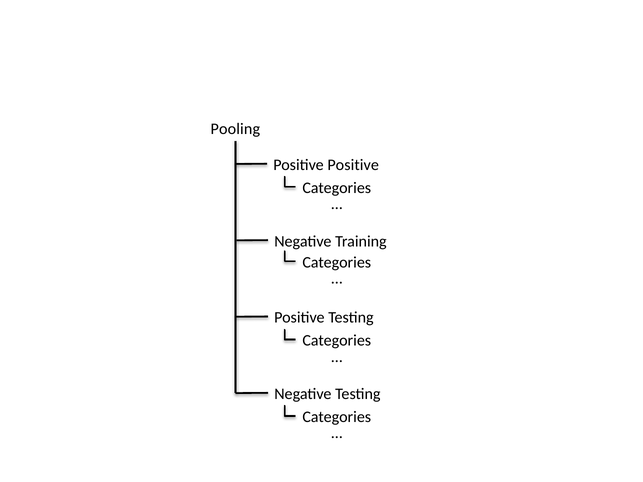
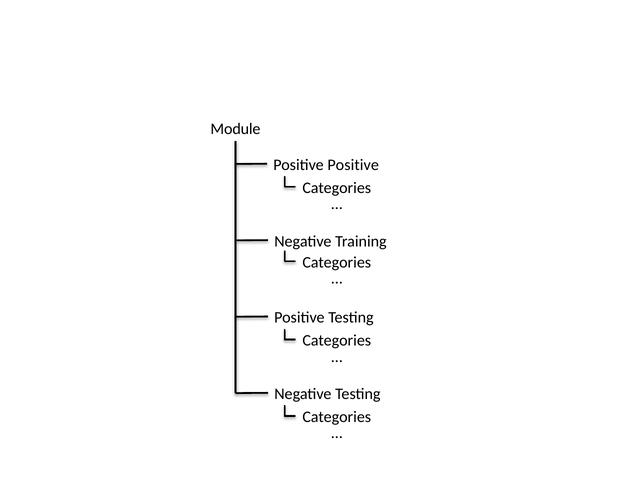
Pooling: Pooling -> Module (235, 129)
